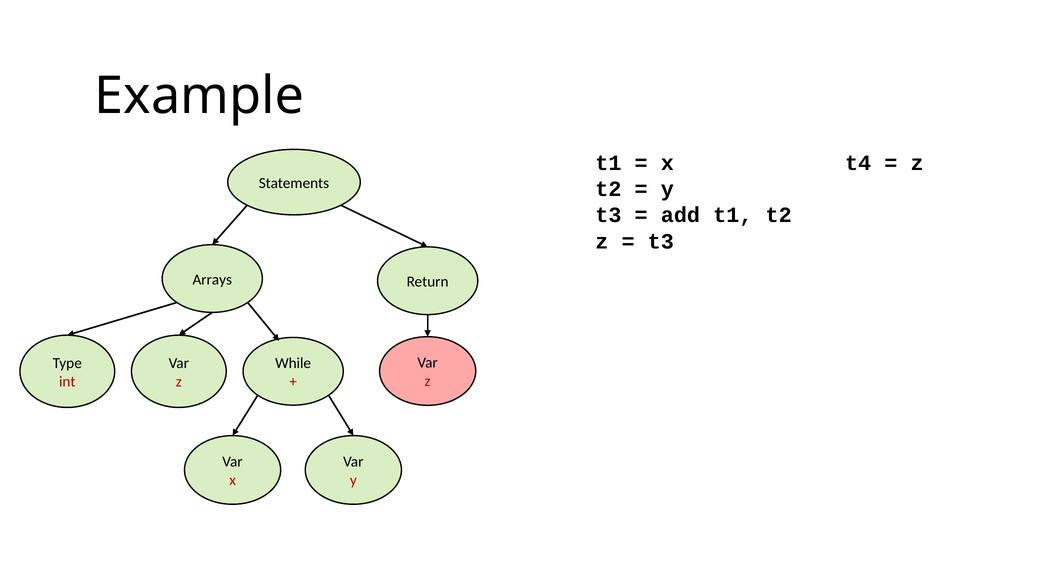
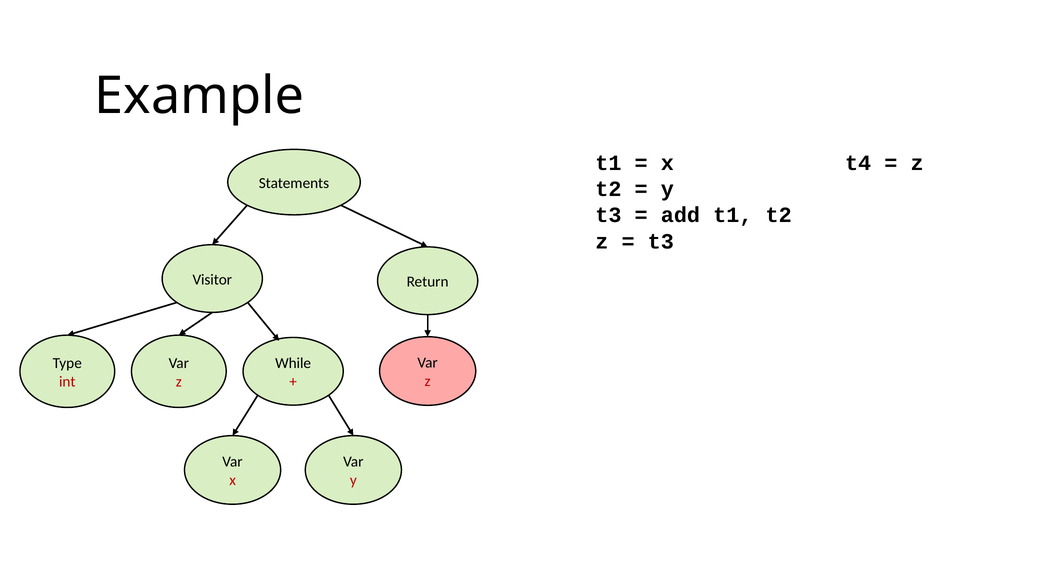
Arrays: Arrays -> Visitor (212, 279)
